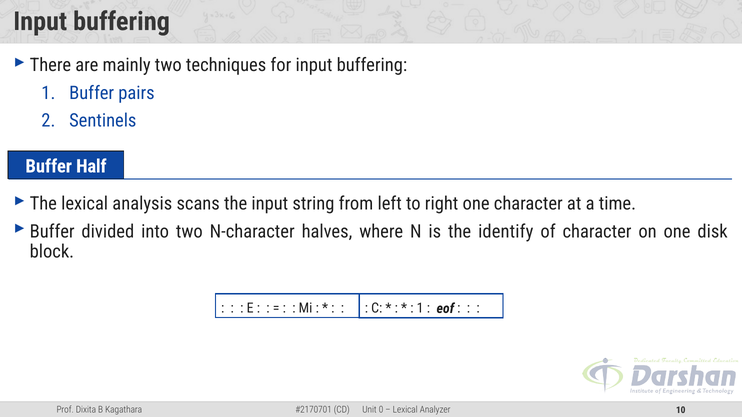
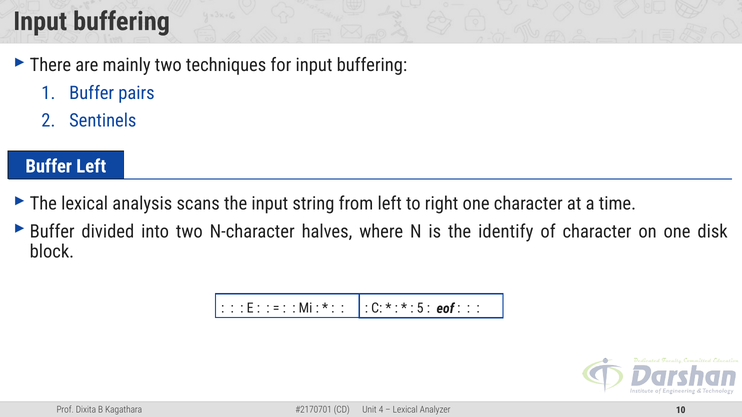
Buffer Half: Half -> Left (91, 166)
1: 1 -> 5 (420, 309)
0: 0 -> 4 (381, 410)
